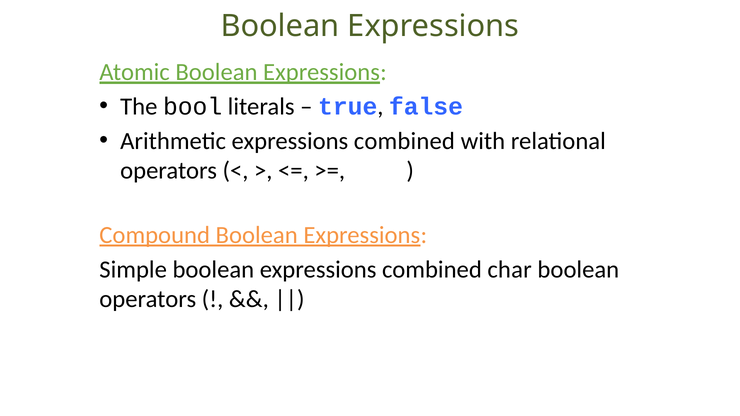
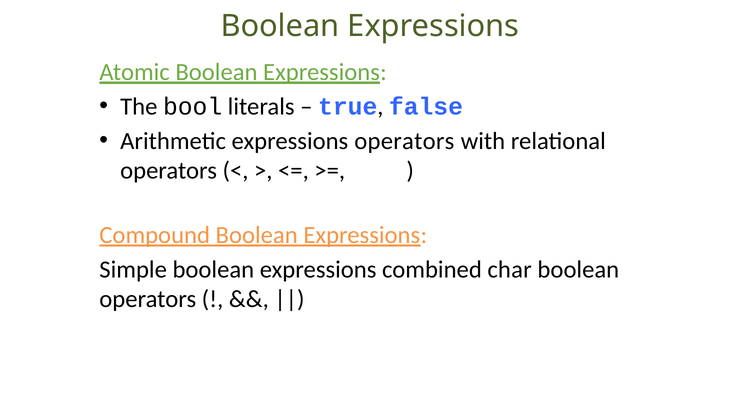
Arithmetic expressions combined: combined -> operators (404, 141)
